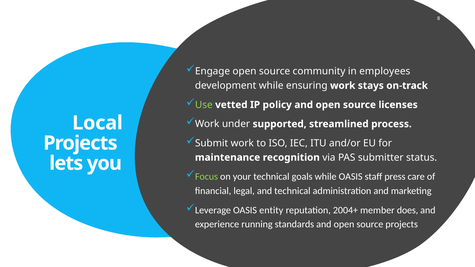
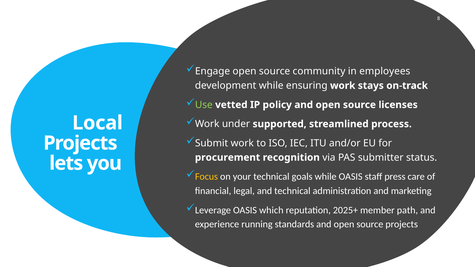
maintenance: maintenance -> procurement (228, 158)
Focus colour: light green -> yellow (207, 177)
entity: entity -> which (271, 210)
2004+: 2004+ -> 2025+ (345, 210)
does: does -> path (407, 210)
